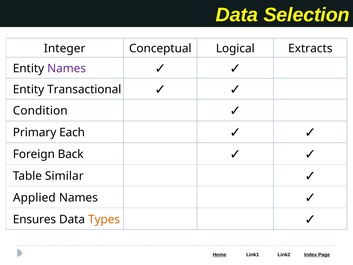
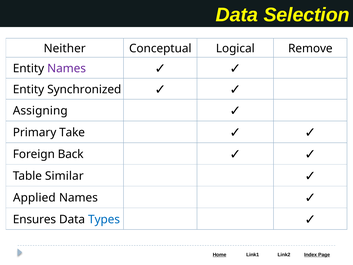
Integer: Integer -> Neither (65, 48)
Extracts: Extracts -> Remove (310, 48)
Transactional: Transactional -> Synchronized (84, 89)
Condition: Condition -> Assigning (40, 111)
Each: Each -> Take (72, 132)
Types colour: orange -> blue (104, 219)
